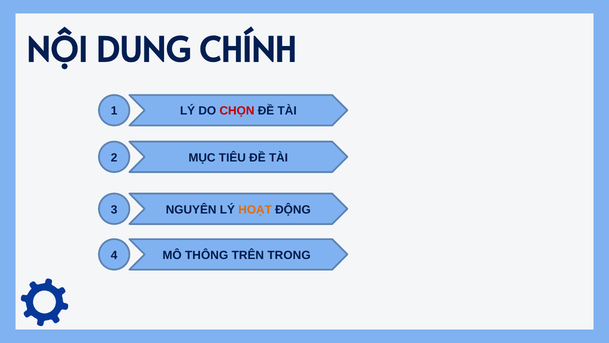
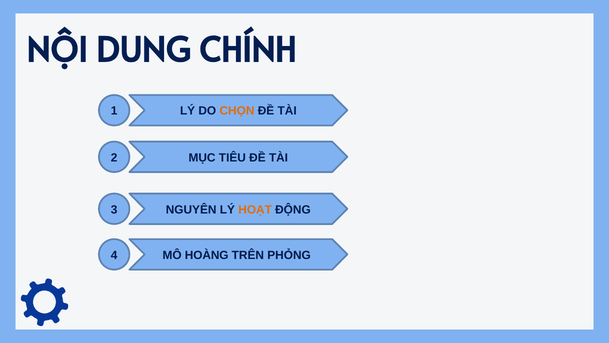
CHỌN colour: red -> orange (237, 111)
THÔNG: THÔNG -> HOÀNG (207, 255)
TRONG: TRONG -> PHỎNG (289, 255)
